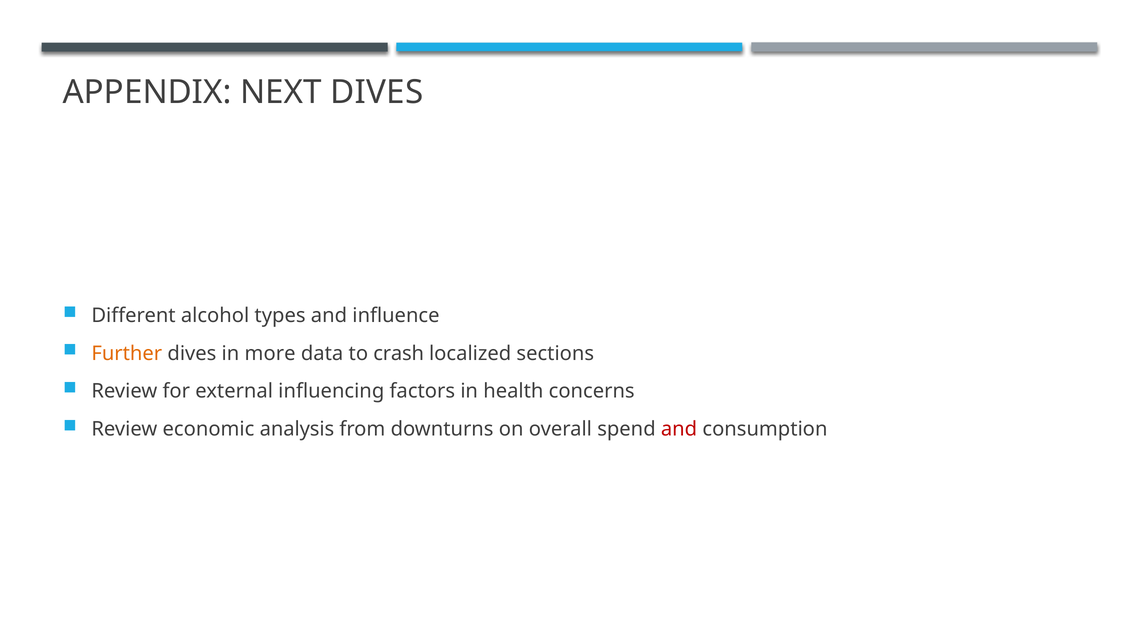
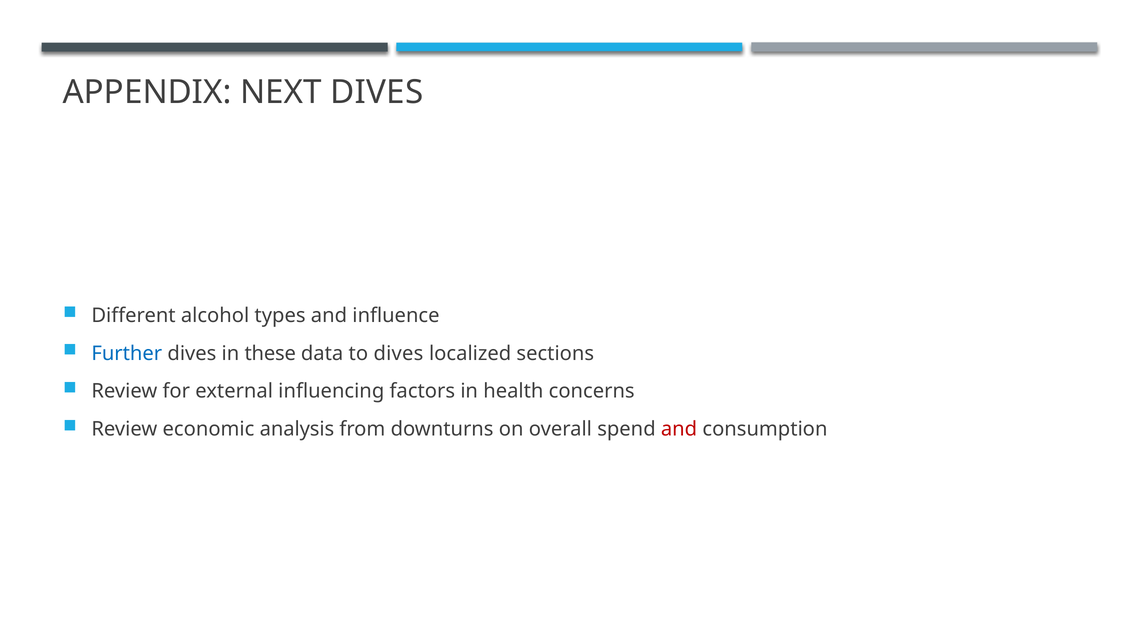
Further colour: orange -> blue (127, 353)
more: more -> these (270, 353)
to crash: crash -> dives (398, 353)
